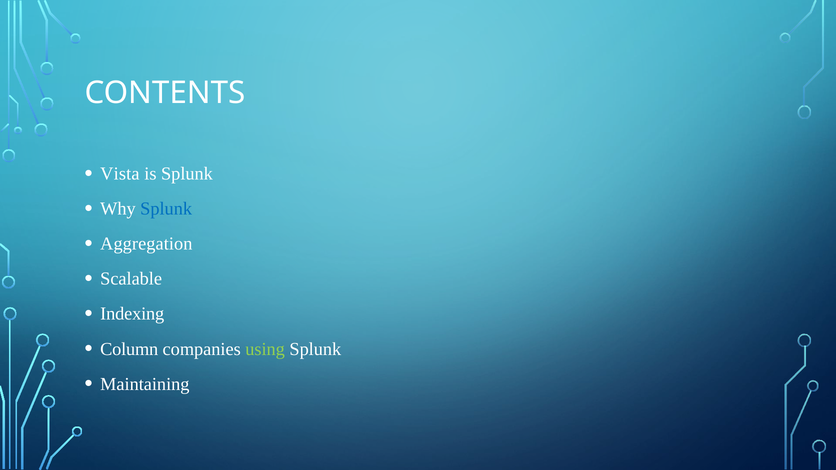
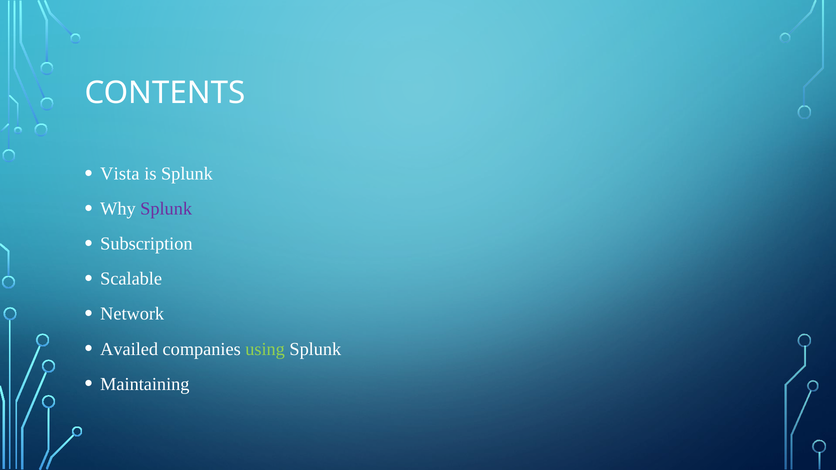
Splunk colour: blue -> purple (166, 209)
Aggregation: Aggregation -> Subscription (146, 244)
Indexing: Indexing -> Network (132, 314)
Column: Column -> Availed (129, 349)
